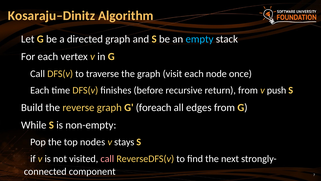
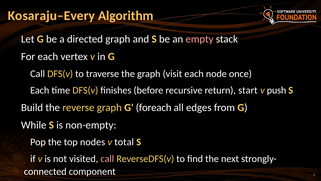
Kosaraju–Dinitz: Kosaraju–Dinitz -> Kosaraju–Every (51, 16)
empty colour: light blue -> pink (200, 39)
return from: from -> start (248, 90)
stays: stays -> total (124, 142)
